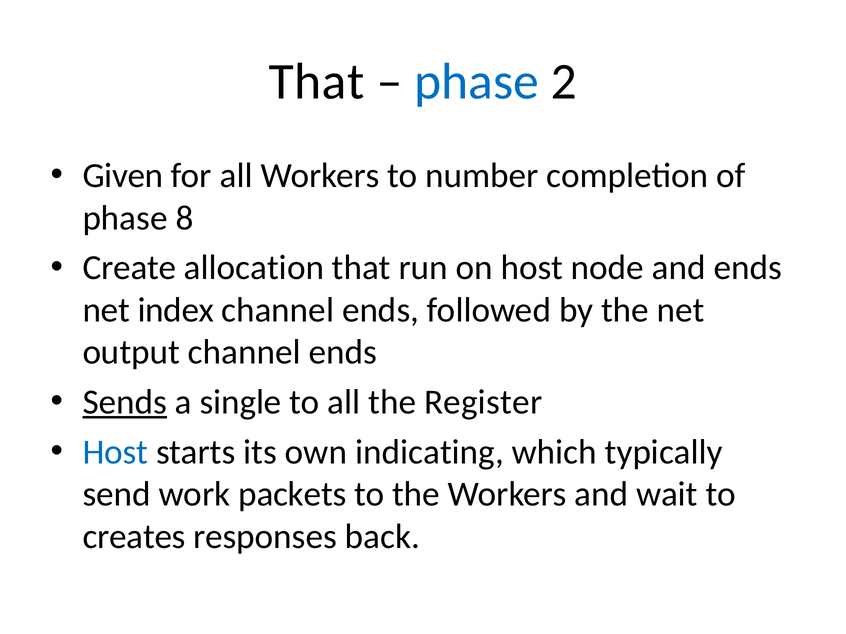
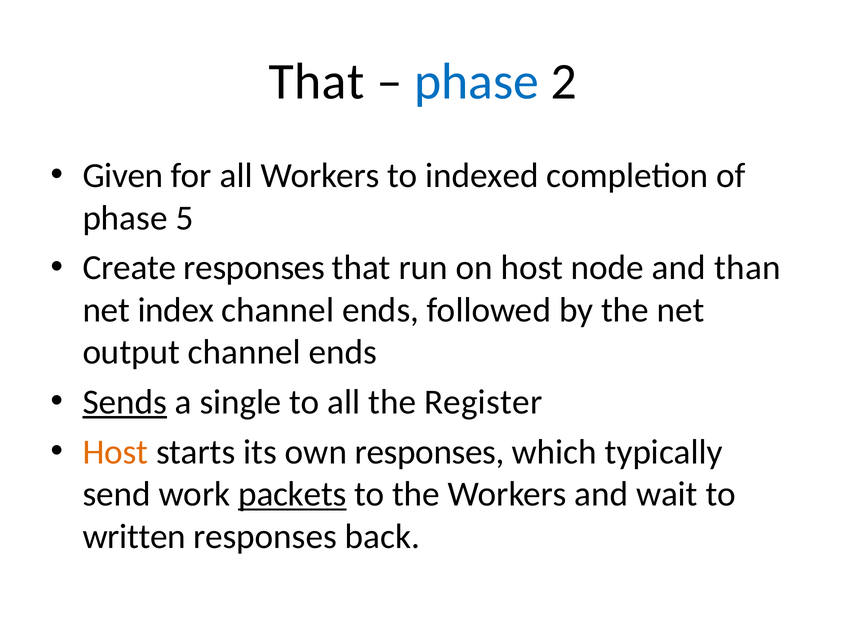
number: number -> indexed (482, 176)
8: 8 -> 5 (184, 218)
Create allocation: allocation -> responses (254, 268)
and ends: ends -> than (748, 268)
Host colour: blue -> orange (115, 452)
own indicating: indicating -> responses (430, 452)
packets underline: none -> present (292, 495)
creates: creates -> written (134, 537)
